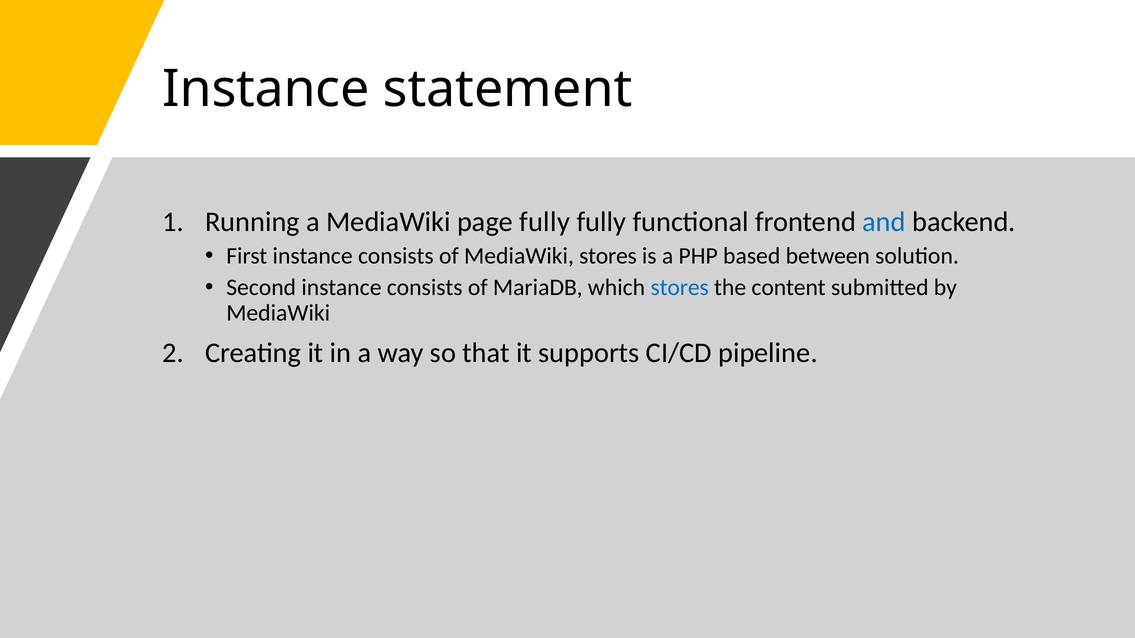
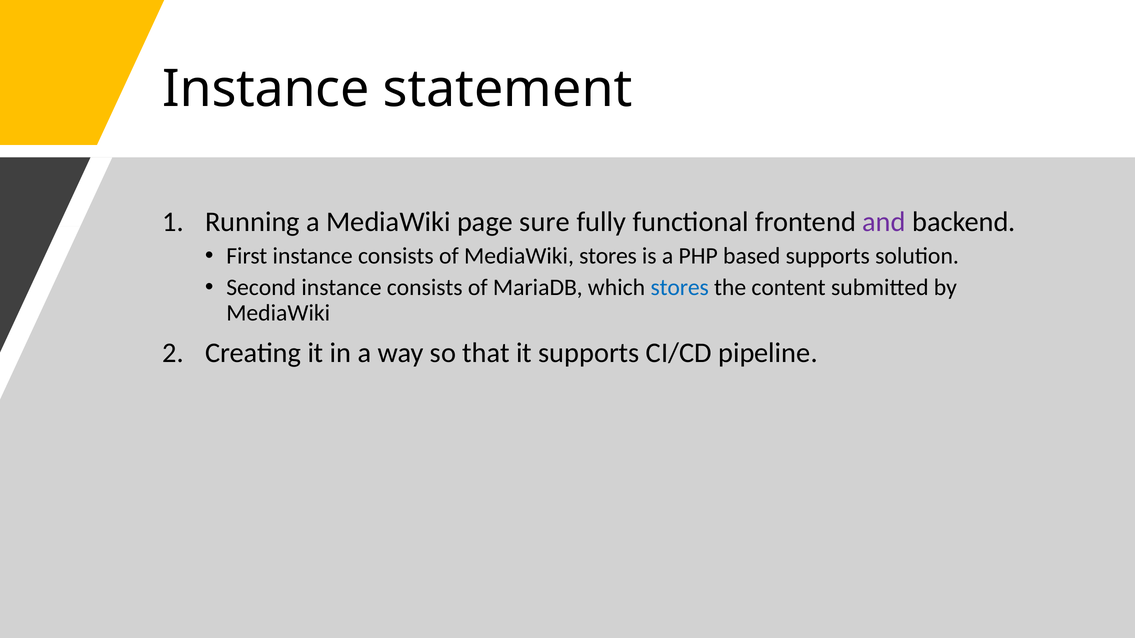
page fully: fully -> sure (545, 222)
and colour: blue -> purple (884, 222)
based between: between -> supports (828, 256)
